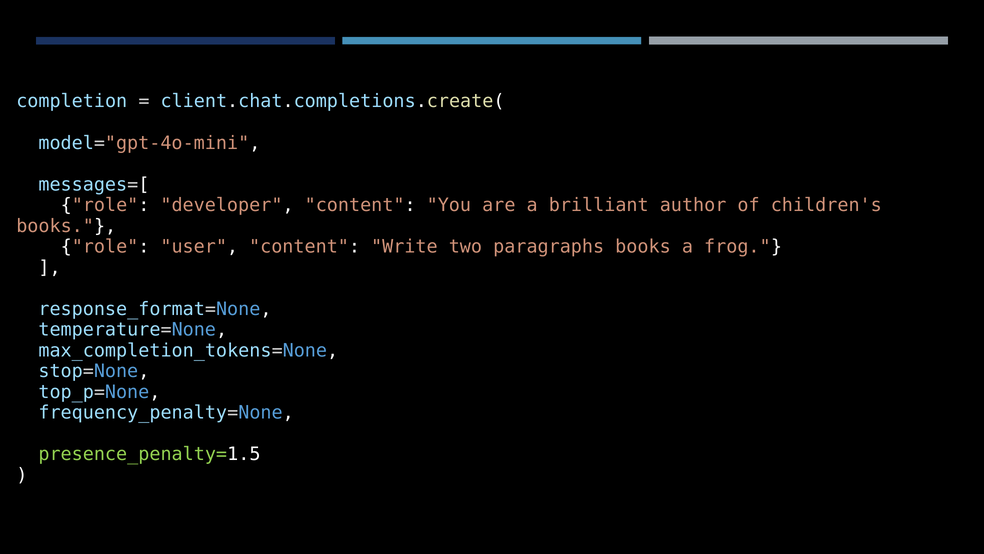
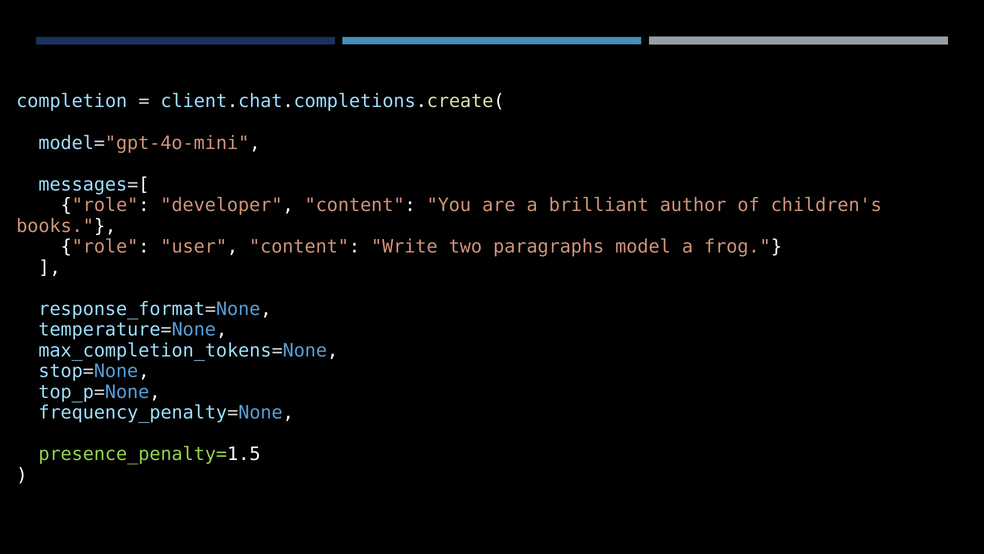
paragraphs books: books -> model (643, 247)
